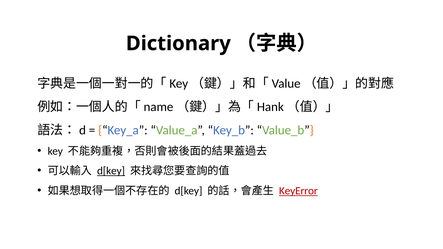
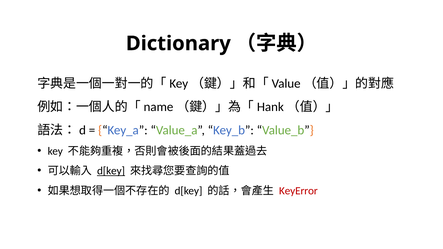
KeyError underline: present -> none (298, 191)
